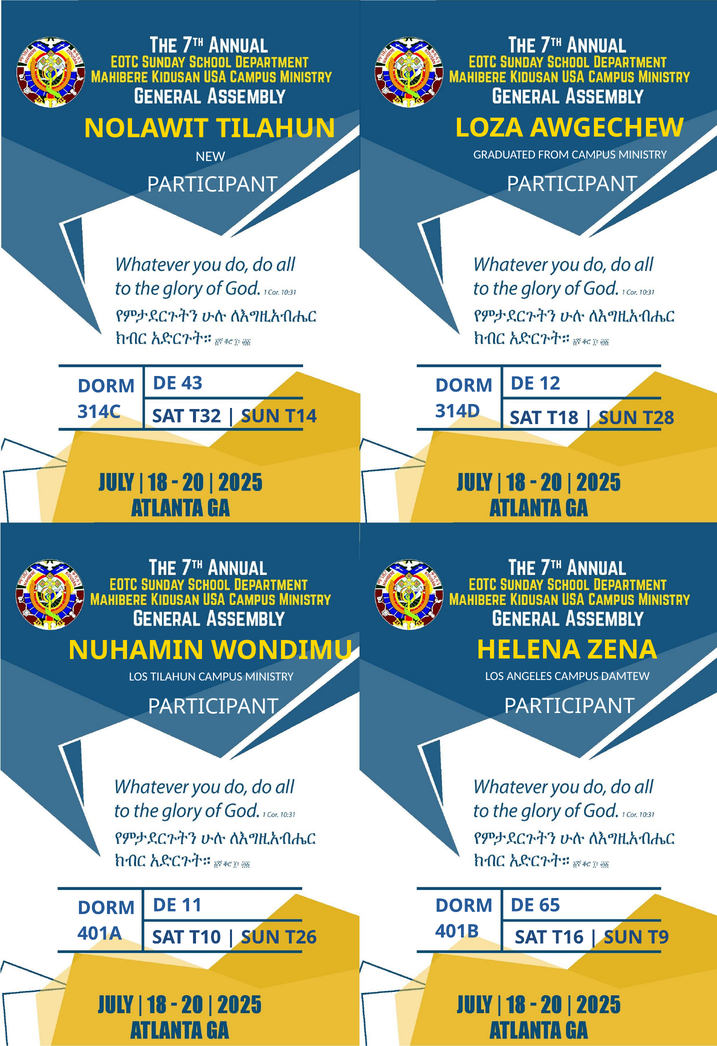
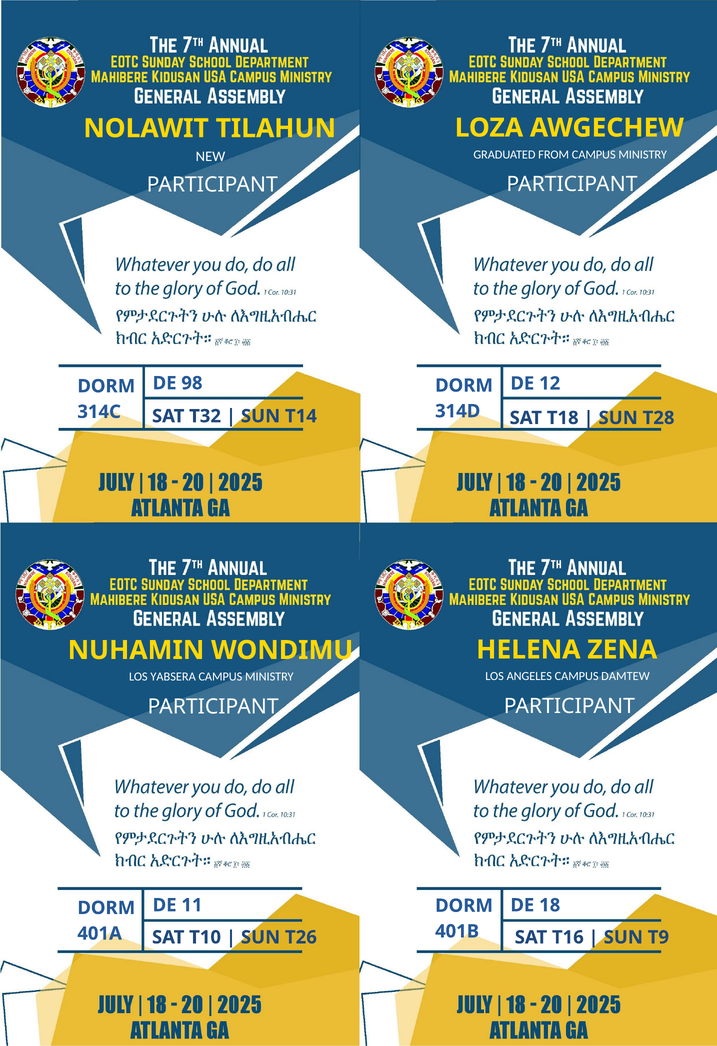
43: 43 -> 98 (192, 383)
LOS TILAHUN: TILAHUN -> YABSERA (173, 678)
65: 65 -> 18 (550, 906)
